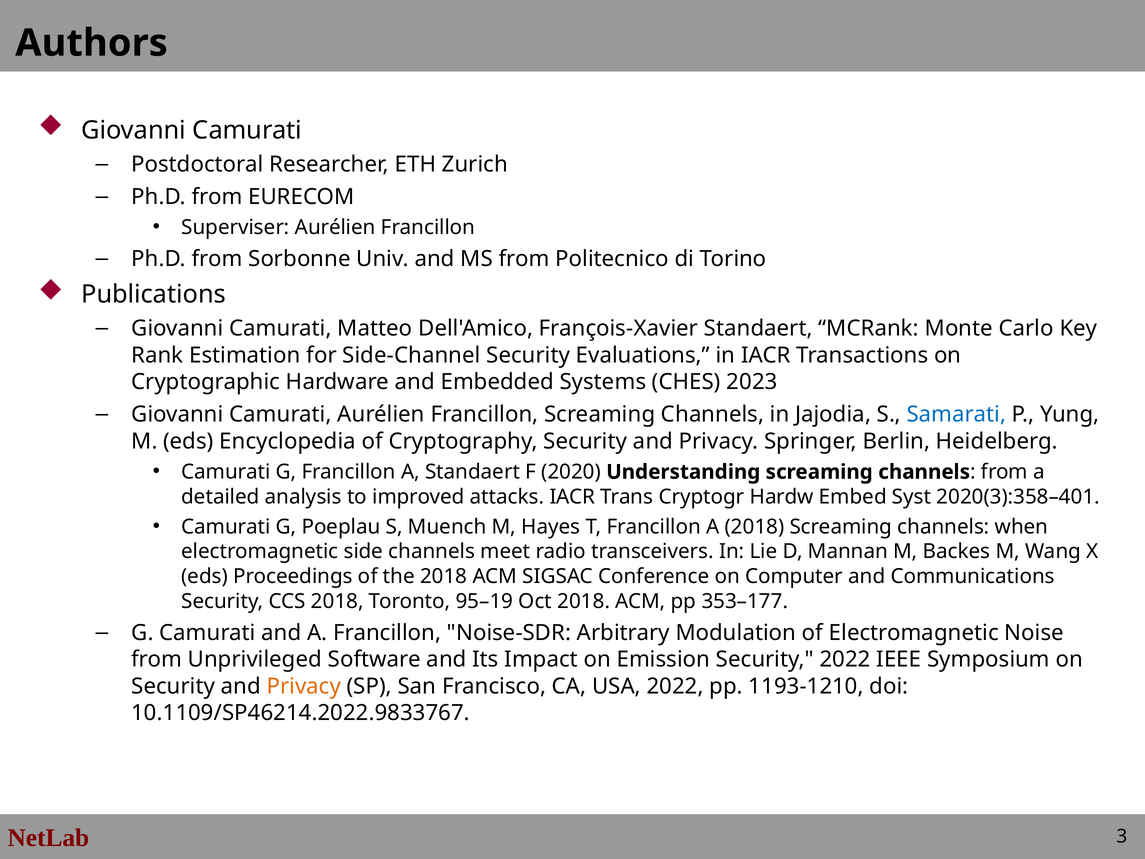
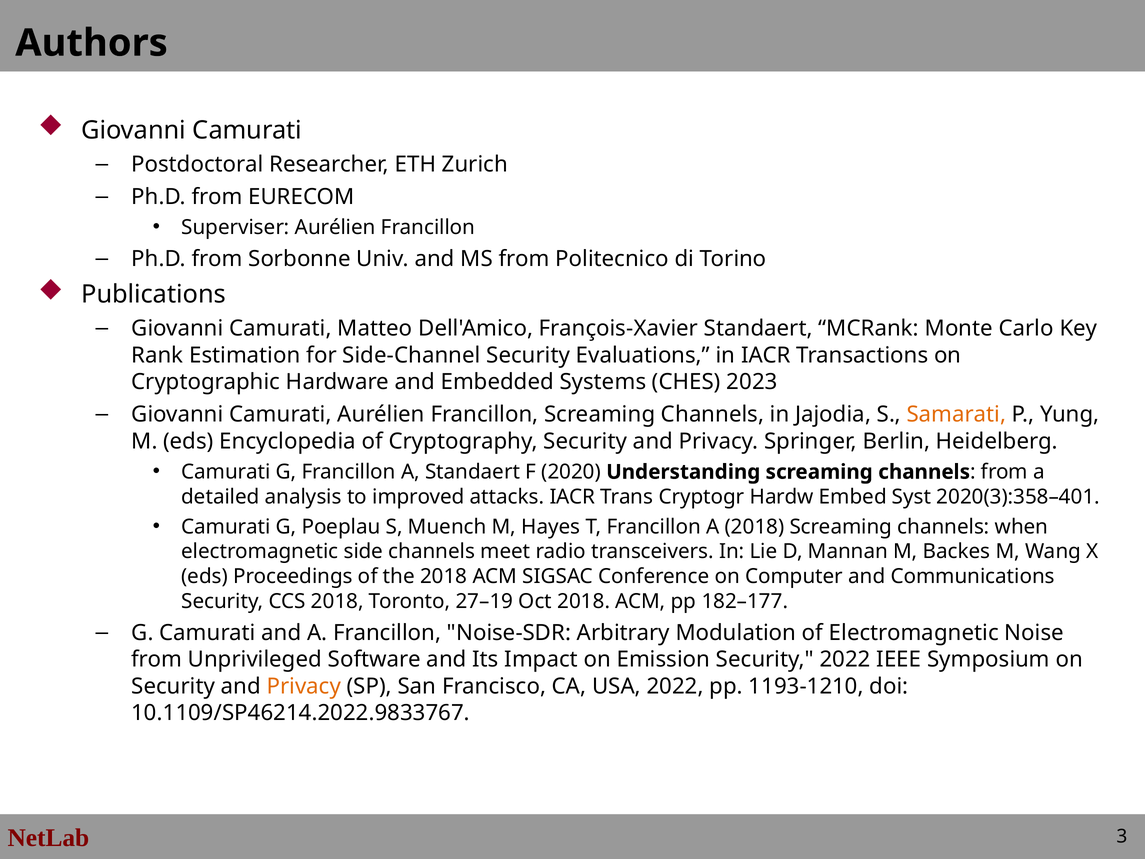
Samarati colour: blue -> orange (956, 414)
95–19: 95–19 -> 27–19 (484, 601)
353–177: 353–177 -> 182–177 (745, 601)
